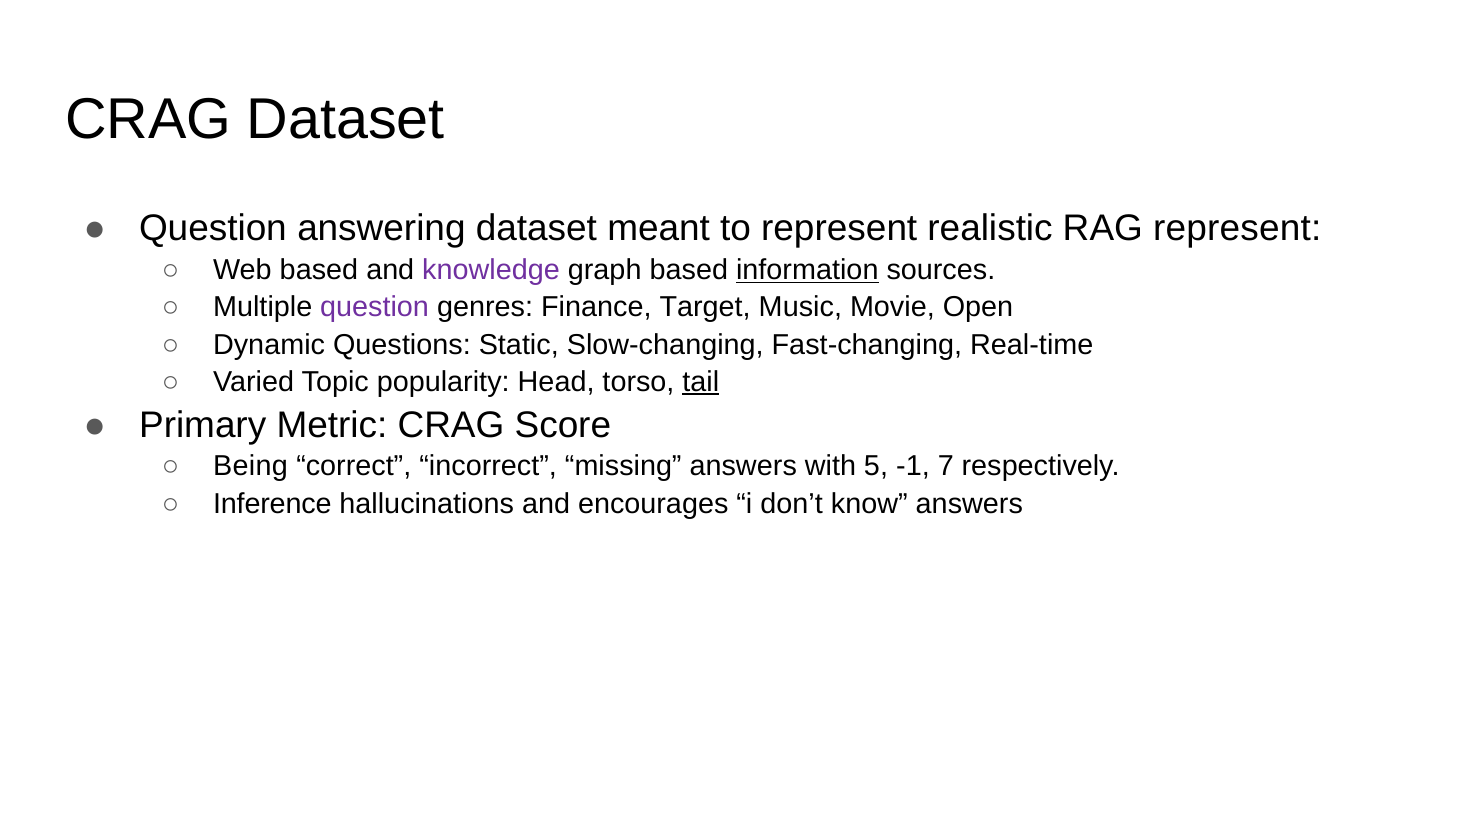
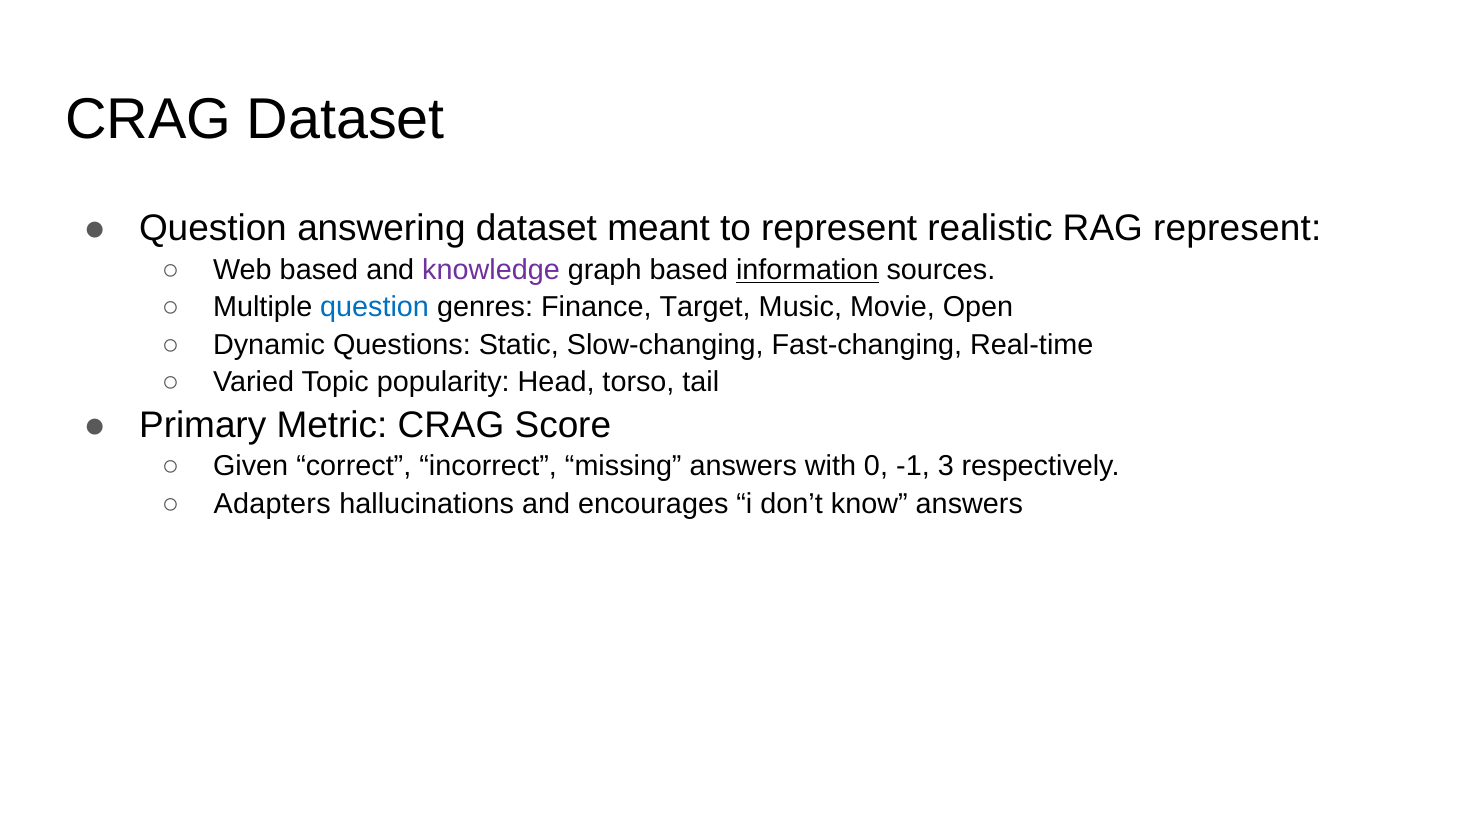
question colour: purple -> blue (375, 307)
tail underline: present -> none (701, 382)
Being: Being -> Given (251, 466)
5: 5 -> 0 (876, 466)
7: 7 -> 3 (946, 466)
Inference: Inference -> Adapters (272, 504)
